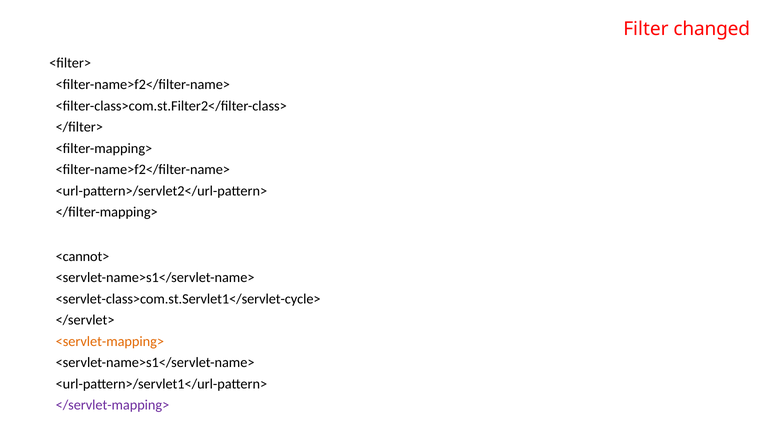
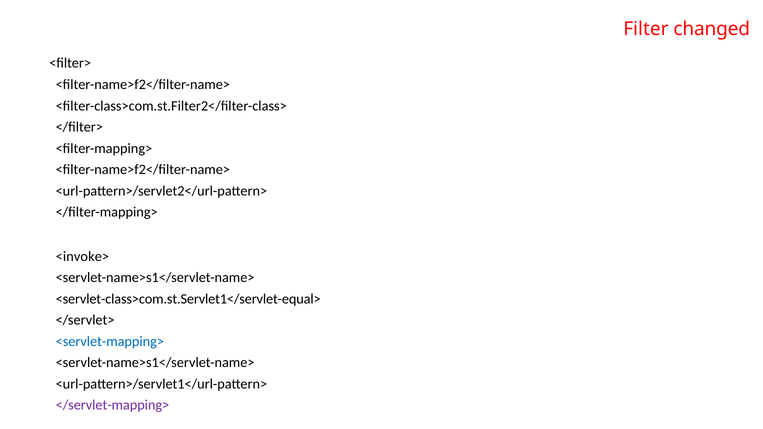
<cannot>: <cannot> -> <invoke> (82, 256)
<servlet-class>com.st.Servlet1</servlet-cycle>: <servlet-class>com.st.Servlet1</servlet-cycle> -> <servlet-class>com.st.Servlet1</servlet-equal> (188, 299)
<servlet-mapping> colour: orange -> blue (110, 342)
